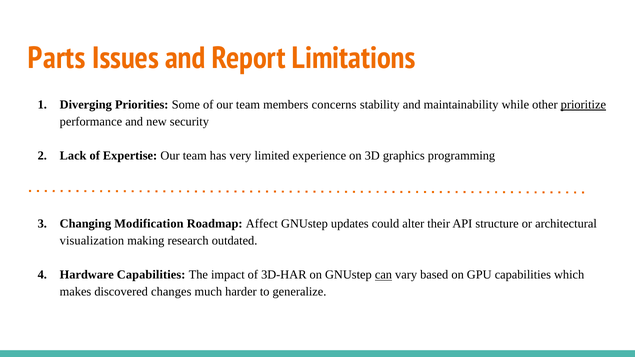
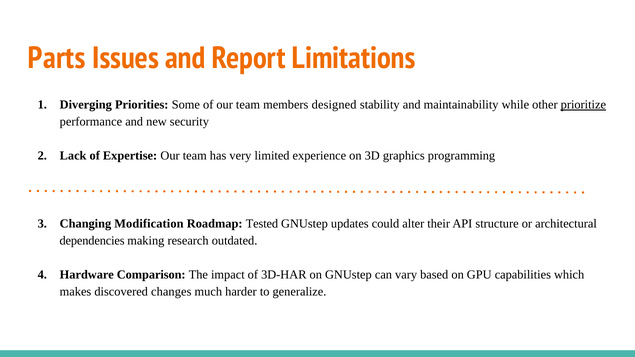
concerns: concerns -> designed (334, 105)
Affect: Affect -> Tested (262, 224)
visualization: visualization -> dependencies (92, 241)
Hardware Capabilities: Capabilities -> Comparison (151, 275)
can underline: present -> none (383, 275)
